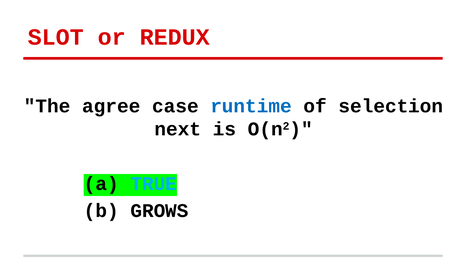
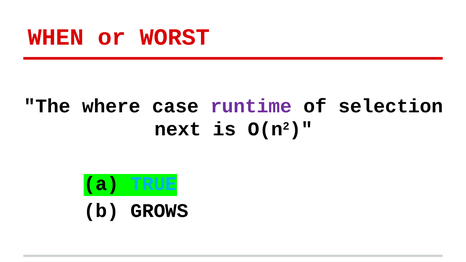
SLOT: SLOT -> WHEN (56, 37)
REDUX: REDUX -> WORST (175, 37)
agree: agree -> where (111, 106)
runtime colour: blue -> purple (251, 106)
